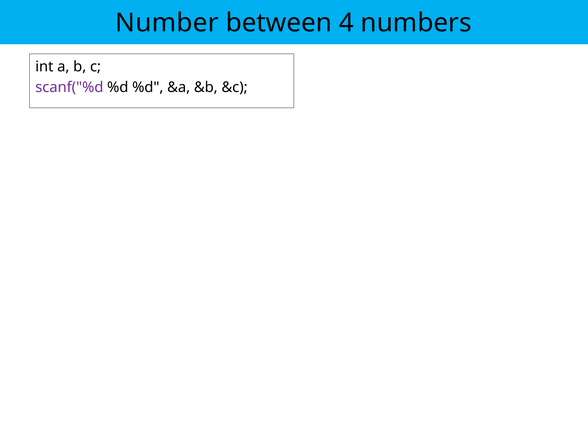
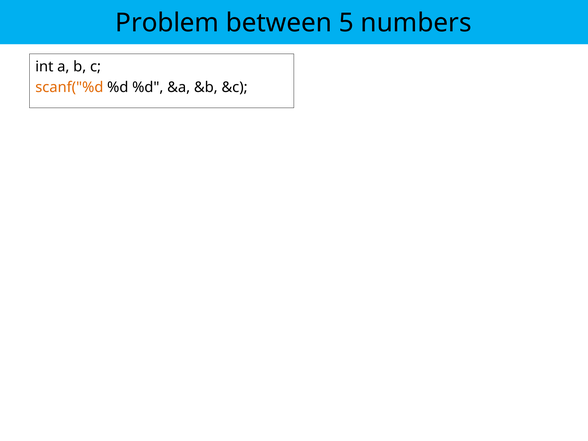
Number: Number -> Problem (167, 23)
4: 4 -> 5 (346, 23)
scanf("%d colour: purple -> orange (69, 87)
